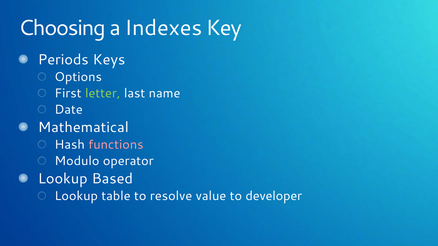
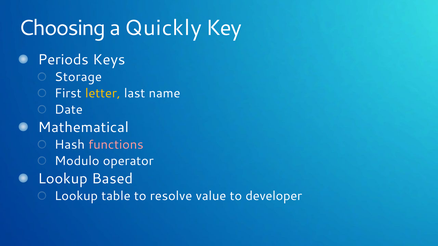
Indexes: Indexes -> Quickly (163, 28)
Options: Options -> Storage (78, 77)
letter colour: light green -> yellow (103, 94)
